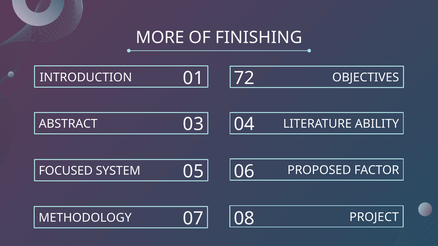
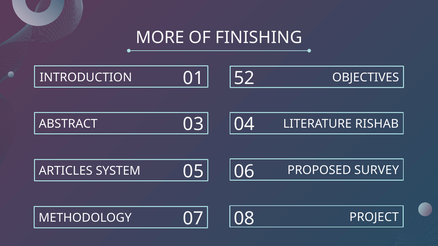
72: 72 -> 52 (244, 78)
ABILITY: ABILITY -> RISHAB (377, 124)
FOCUSED: FOCUSED -> ARTICLES (66, 171)
FACTOR: FACTOR -> SURVEY (377, 171)
